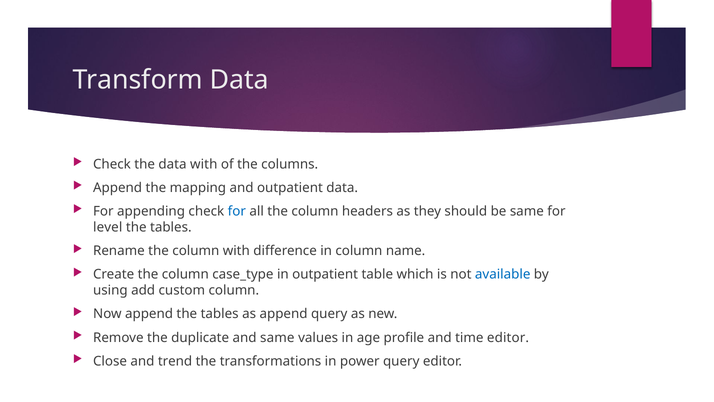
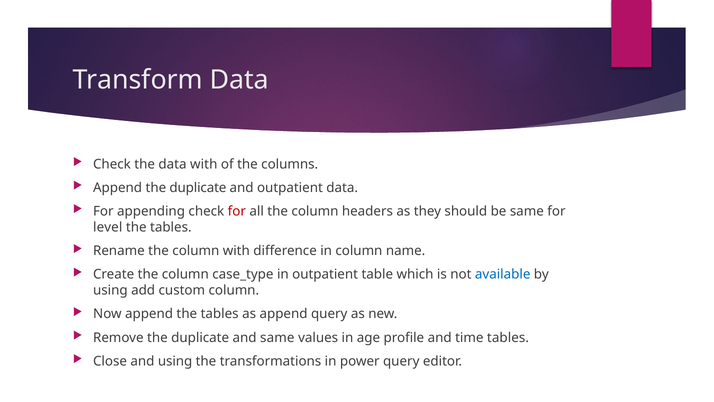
Append the mapping: mapping -> duplicate (198, 188)
for colour: blue -> red (237, 211)
time editor: editor -> tables (508, 337)
and trend: trend -> using (175, 361)
